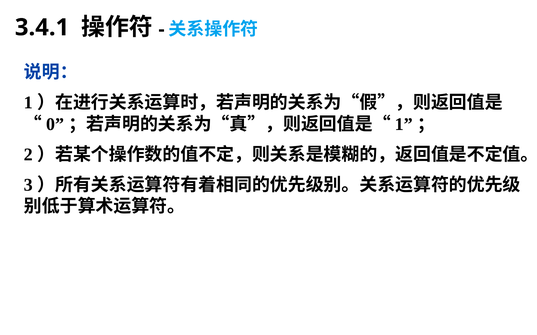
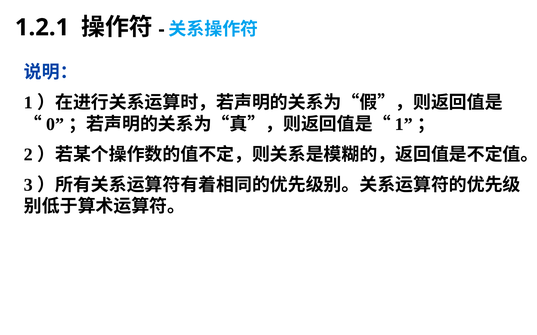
3.4.1: 3.4.1 -> 1.2.1 (42, 27)
